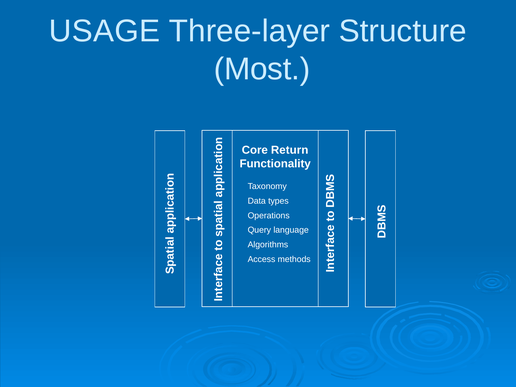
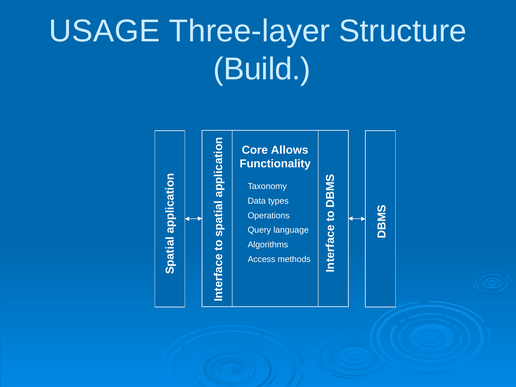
Most: Most -> Build (262, 69)
Return: Return -> Allows (290, 150)
